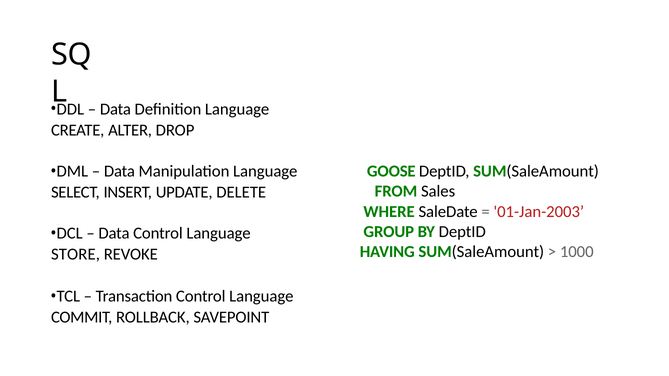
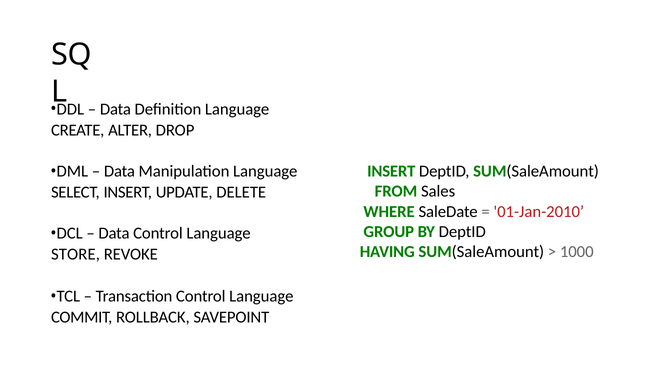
GOOSE: GOOSE -> INSERT (391, 171)
01-Jan-2003: 01-Jan-2003 -> 01-Jan-2010 (539, 212)
